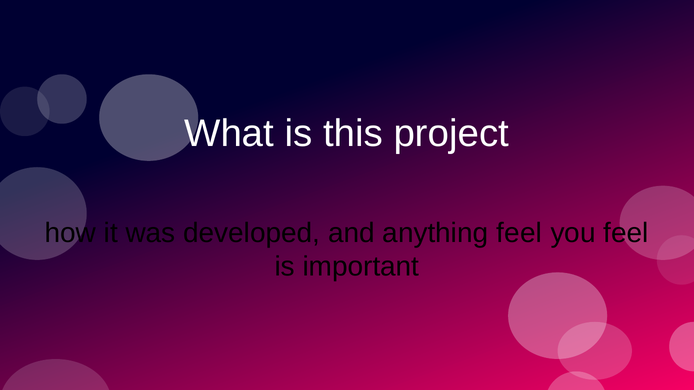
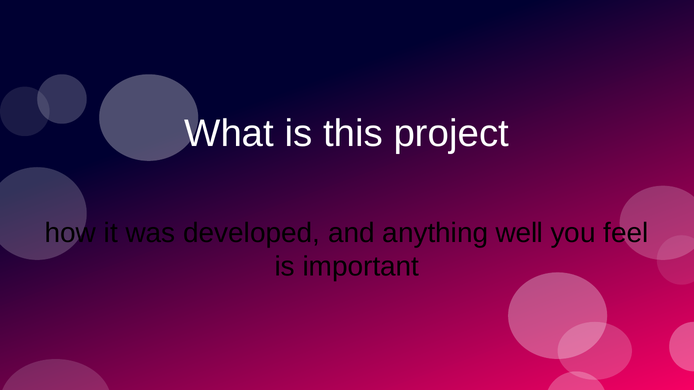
anything feel: feel -> well (519, 233)
